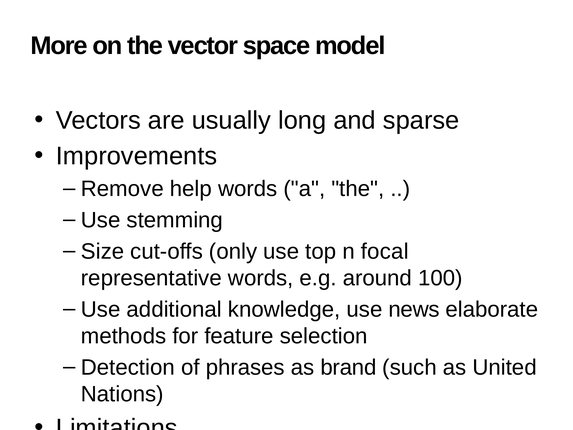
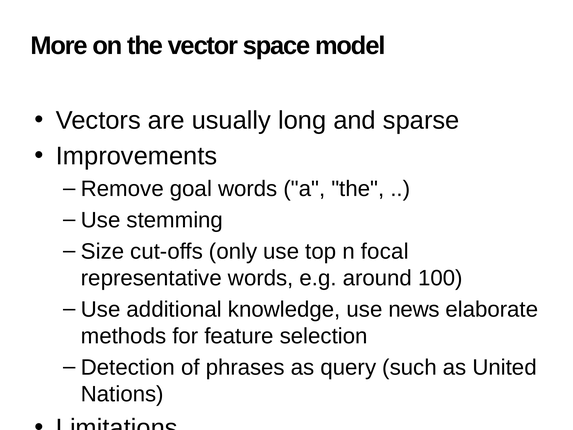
help: help -> goal (191, 189)
brand: brand -> query (348, 367)
